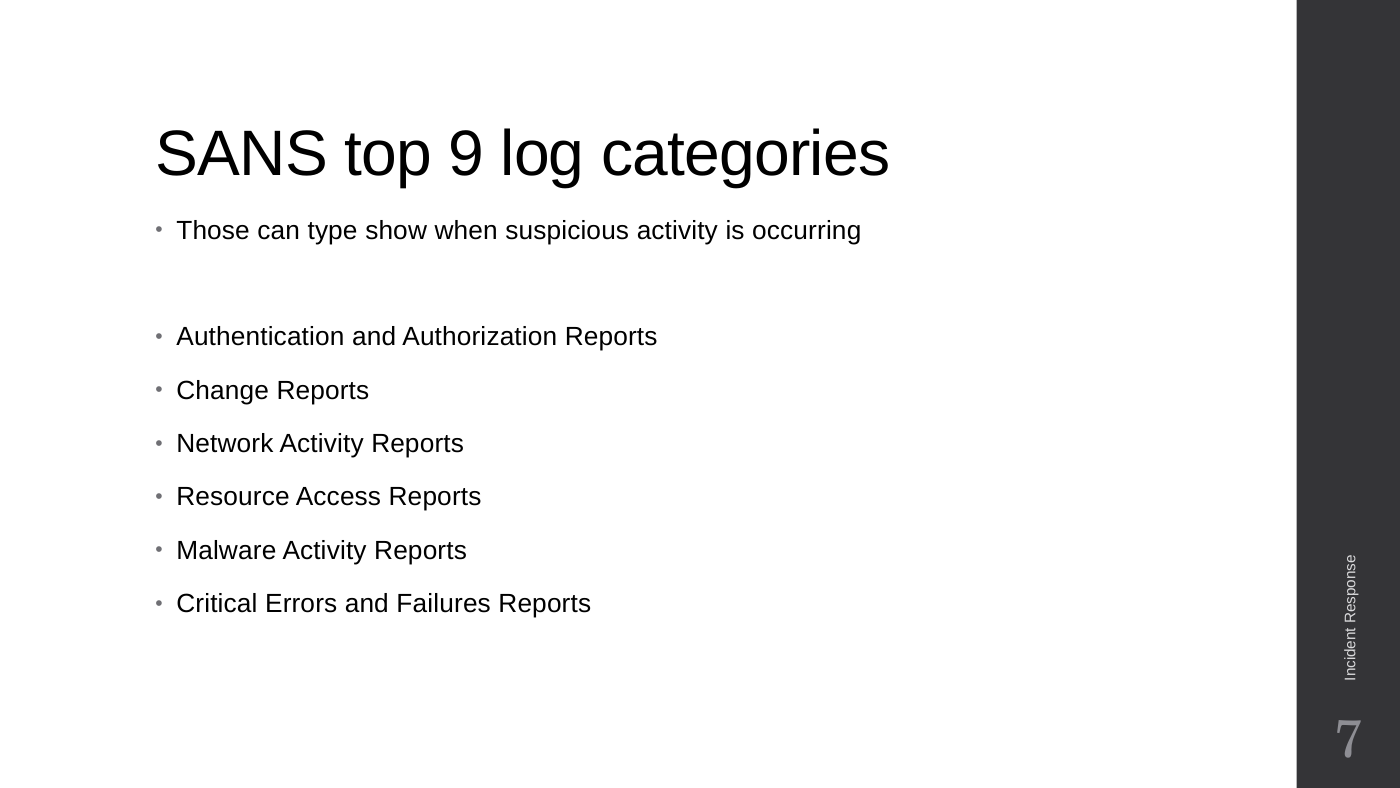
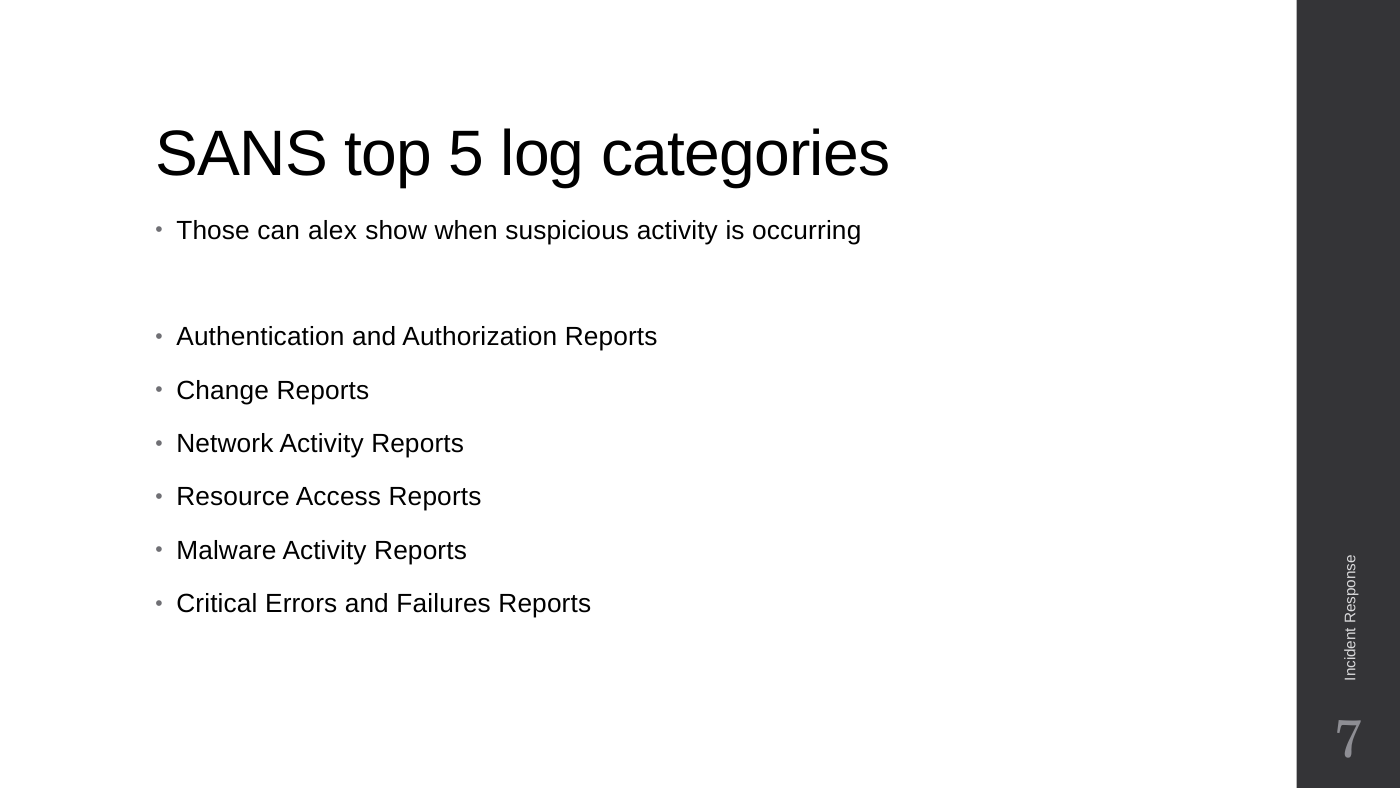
9: 9 -> 5 (466, 154)
type: type -> alex (332, 231)
